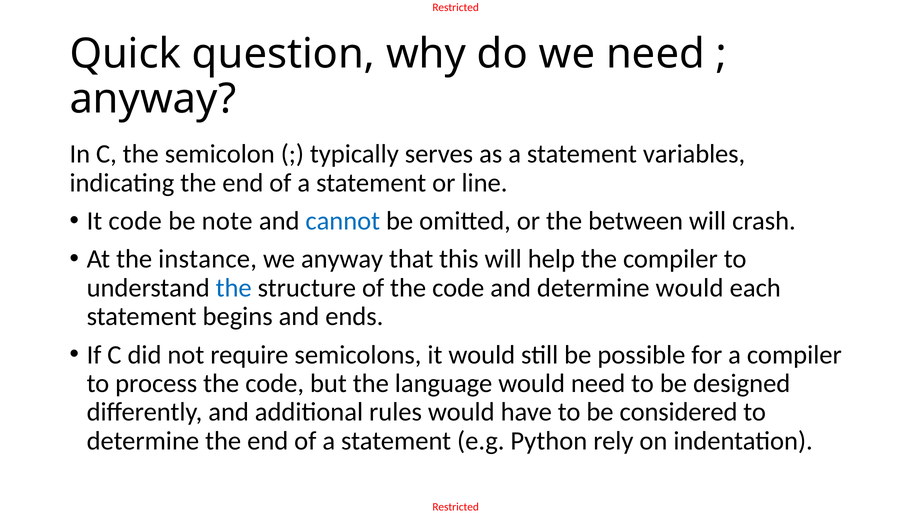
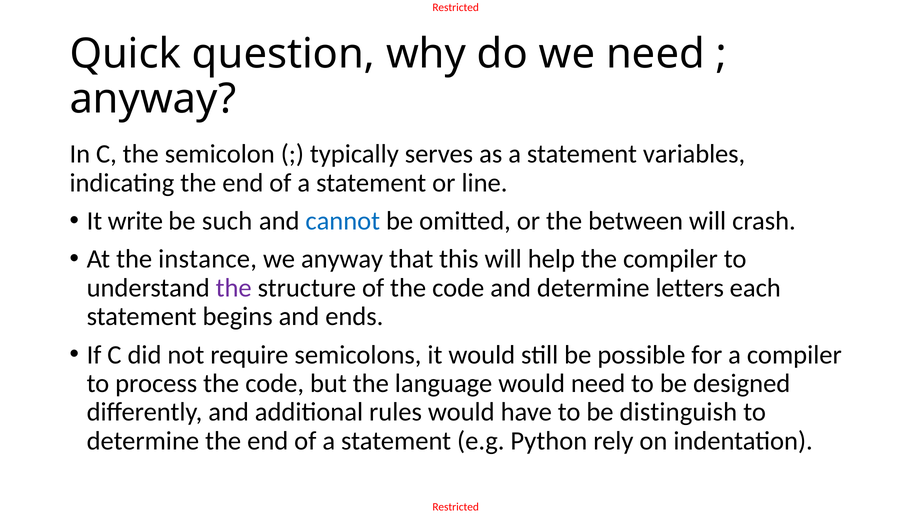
It code: code -> write (135, 221)
note: note -> such (227, 221)
the colour: blue -> purple (234, 288)
determine would: would -> letters (690, 288)
considered: considered -> distinguish (678, 412)
